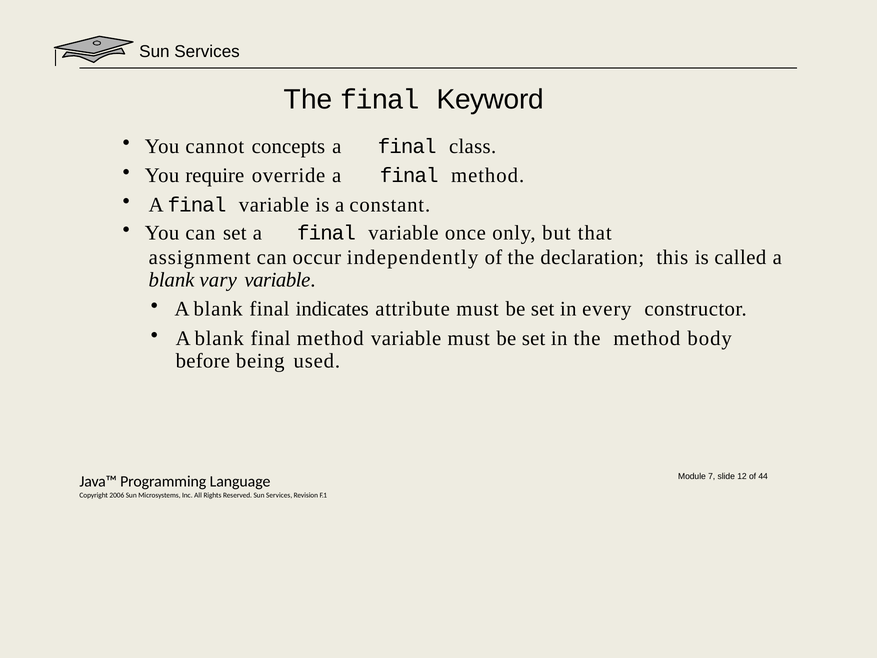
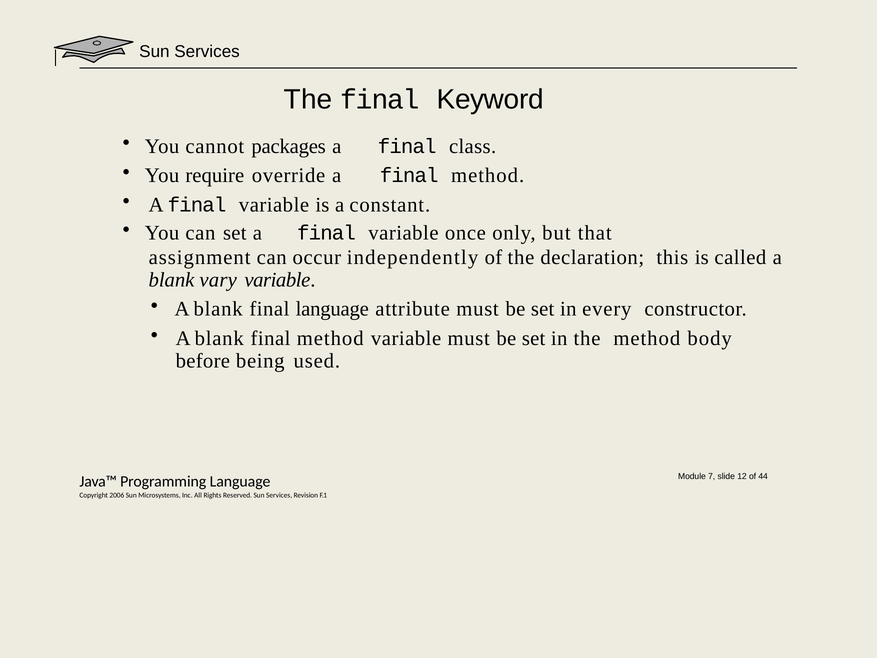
concepts: concepts -> packages (289, 146)
final indicates: indicates -> language (332, 309)
